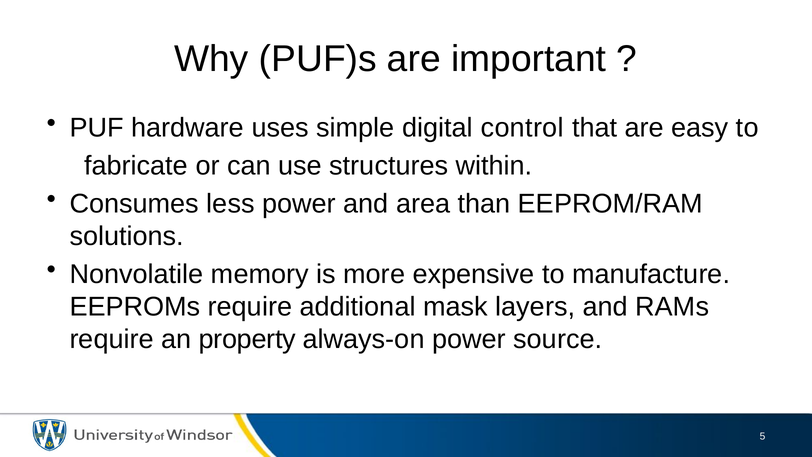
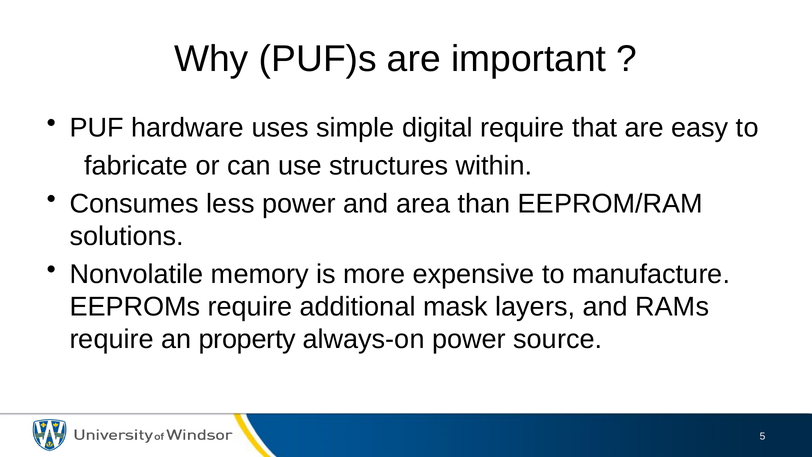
digital control: control -> require (522, 128)
